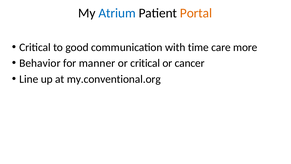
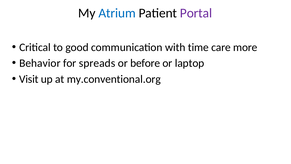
Portal colour: orange -> purple (196, 13)
manner: manner -> spreads (97, 63)
or critical: critical -> before (145, 63)
cancer: cancer -> laptop (190, 63)
Line: Line -> Visit (29, 79)
